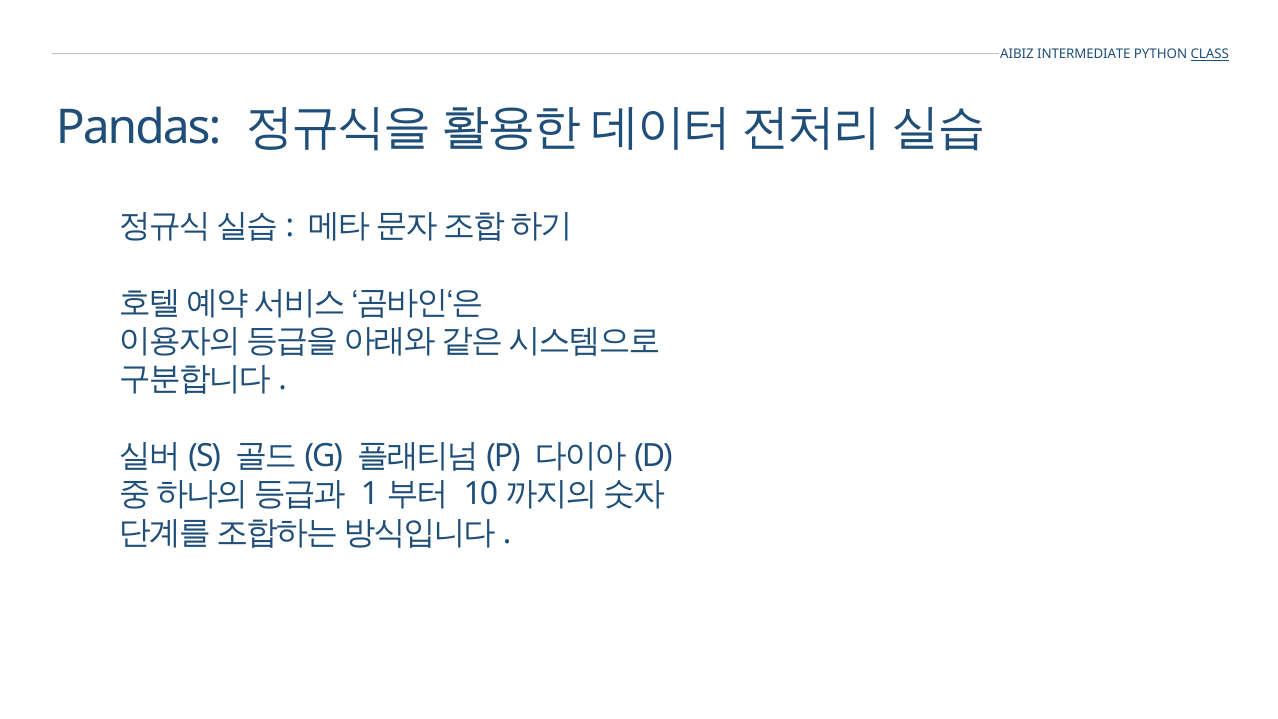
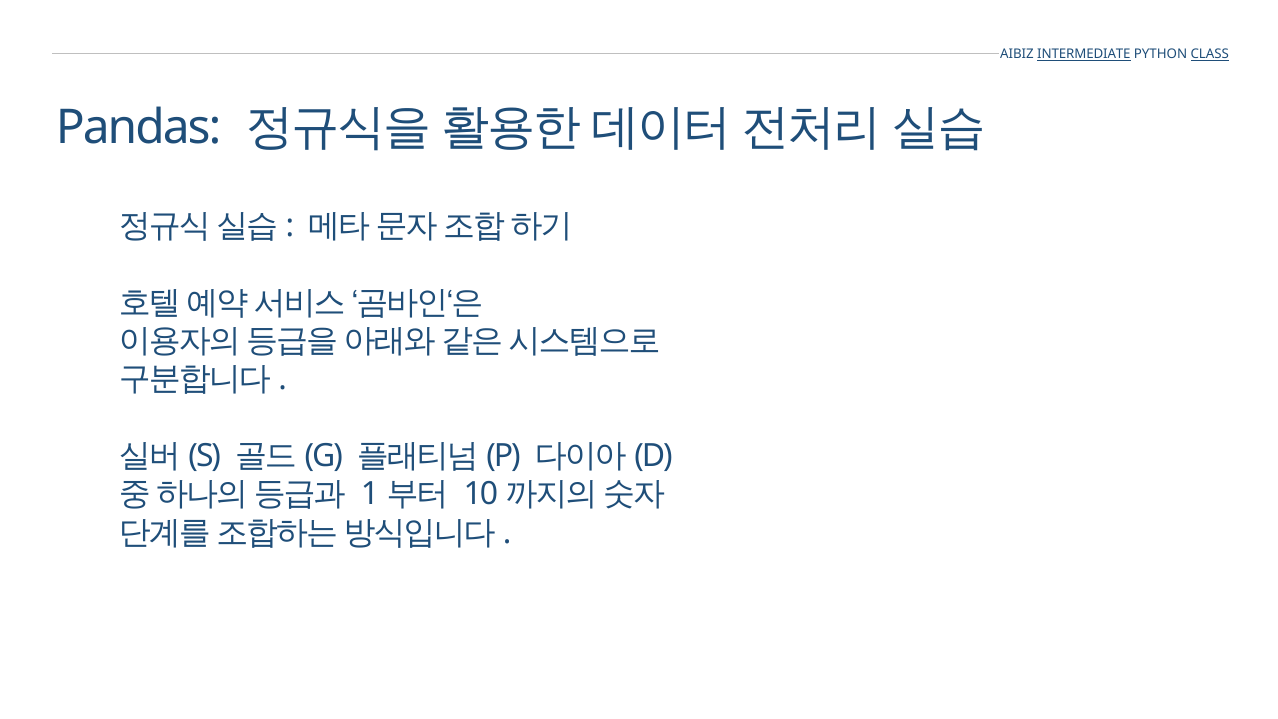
INTERMEDIATE underline: none -> present (1084, 54)
